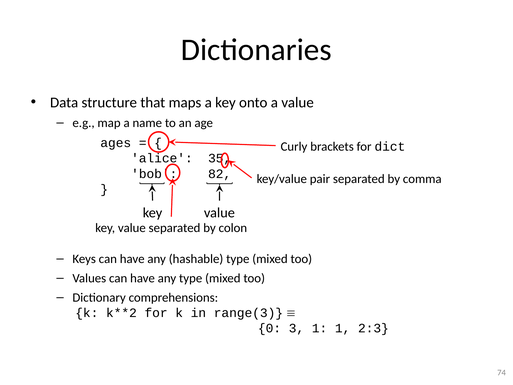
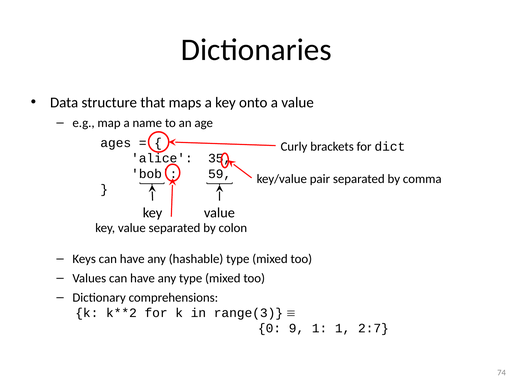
82: 82 -> 59 (220, 174)
3: 3 -> 9 (296, 328)
2:3: 2:3 -> 2:7 (373, 328)
